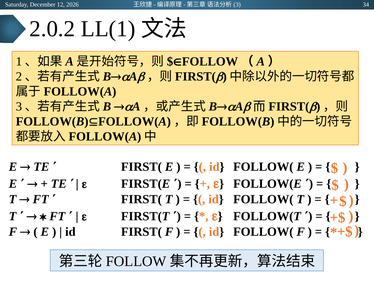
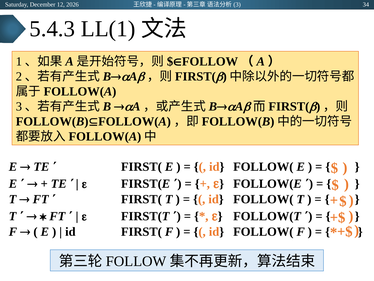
2.0.2: 2.0.2 -> 5.4.3 (52, 29)
